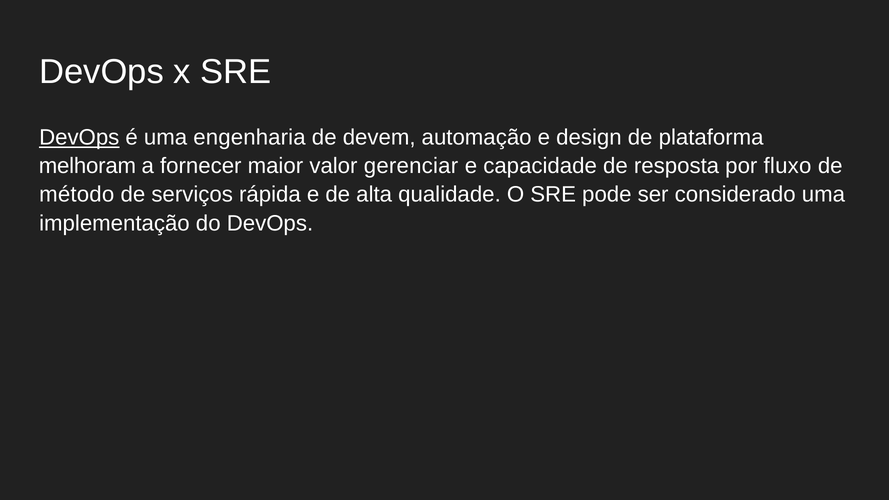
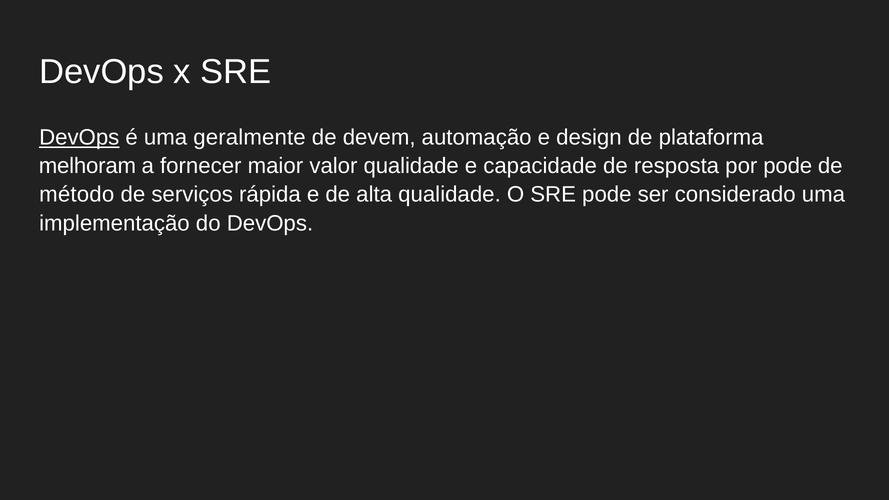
engenharia: engenharia -> geralmente (250, 137)
valor gerenciar: gerenciar -> qualidade (411, 166)
por fluxo: fluxo -> pode (788, 166)
